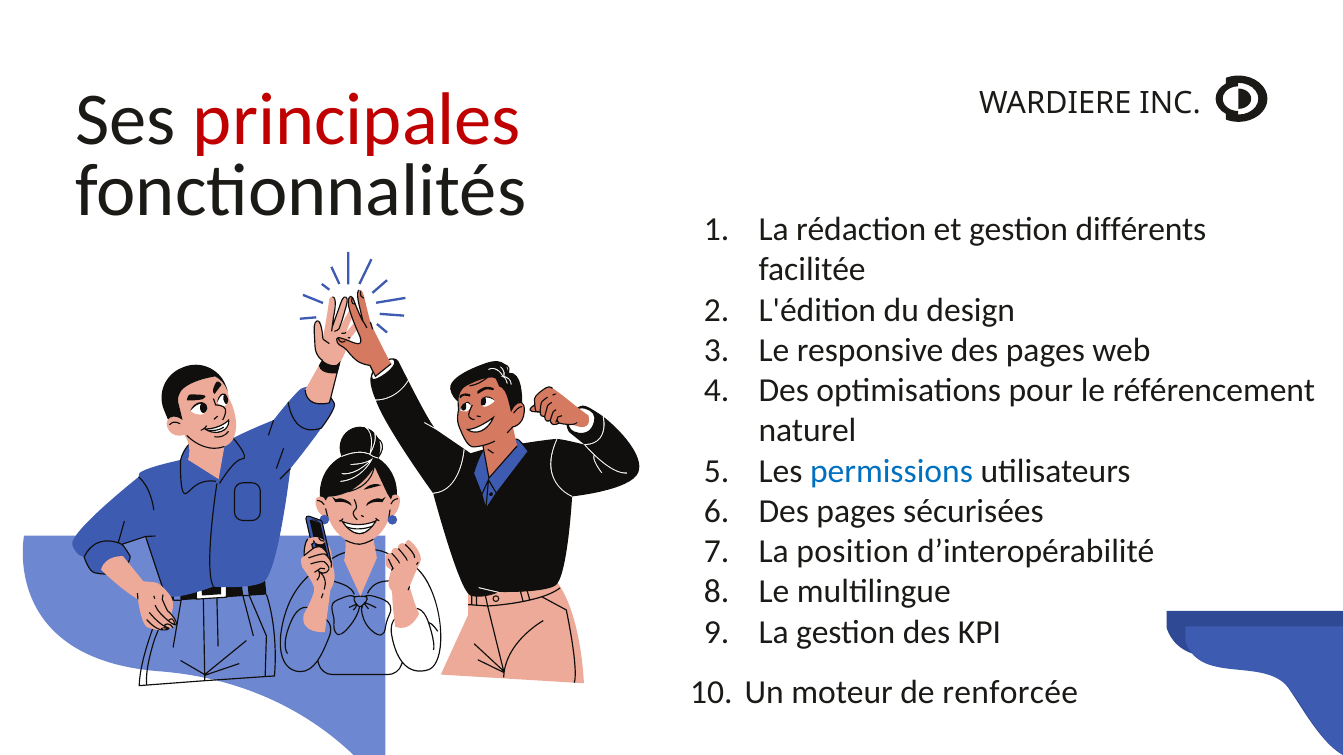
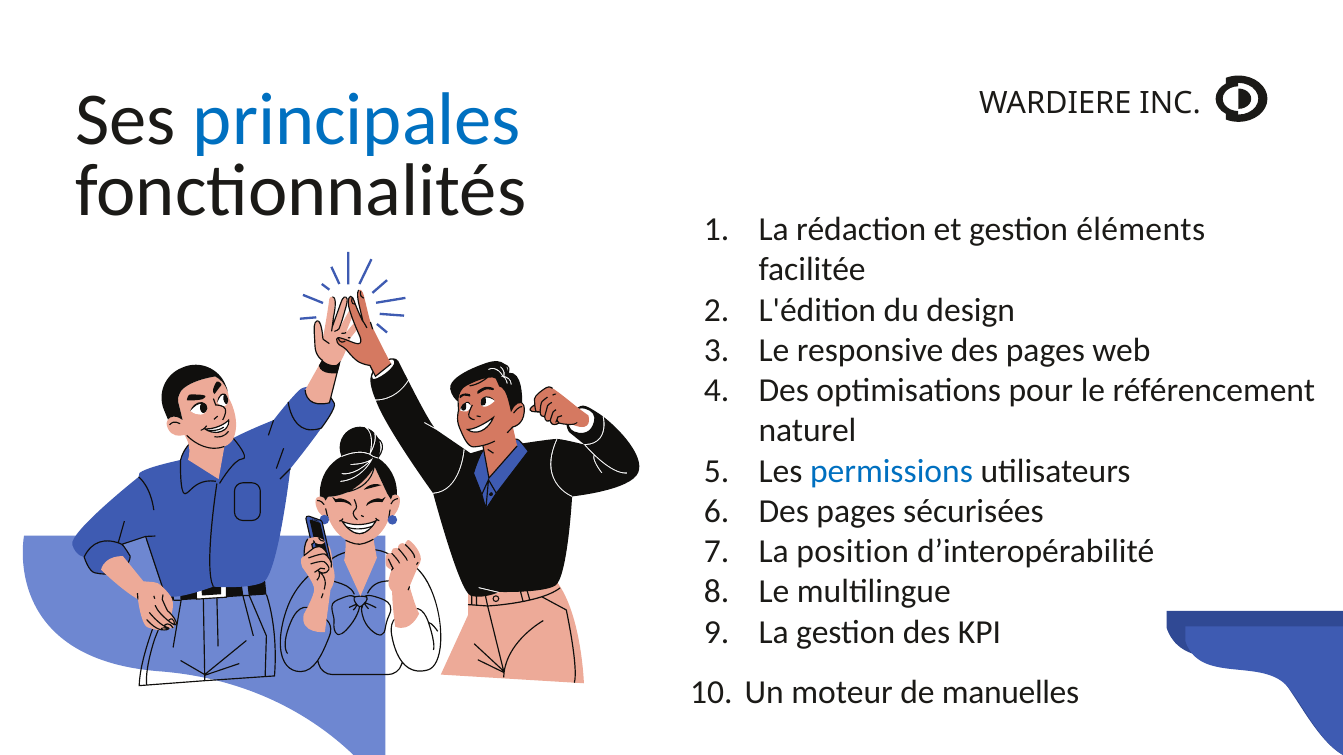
principales colour: red -> blue (357, 120)
différents: différents -> éléments (1141, 230)
renforcée: renforcée -> manuelles (1011, 693)
